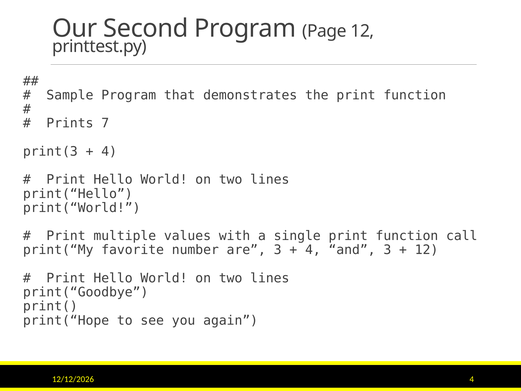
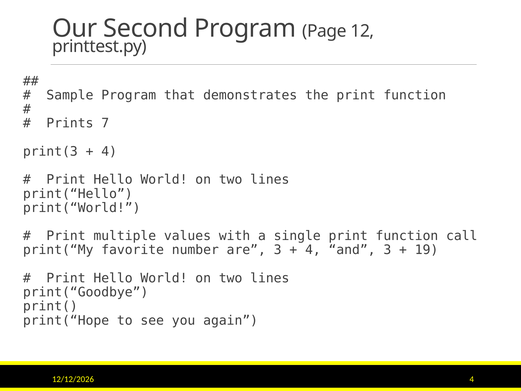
12: 12 -> 19 (427, 250)
